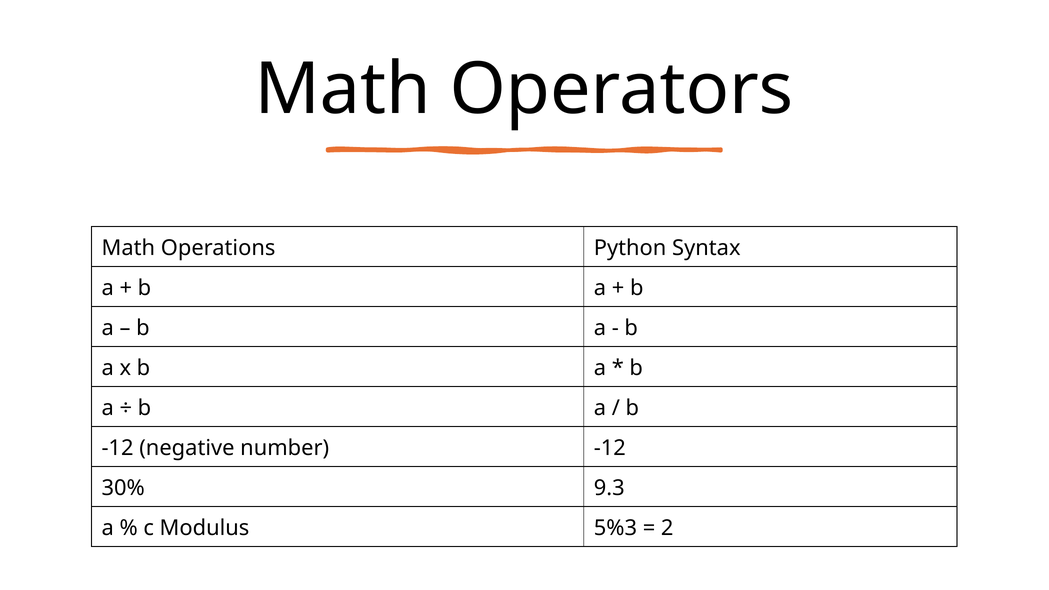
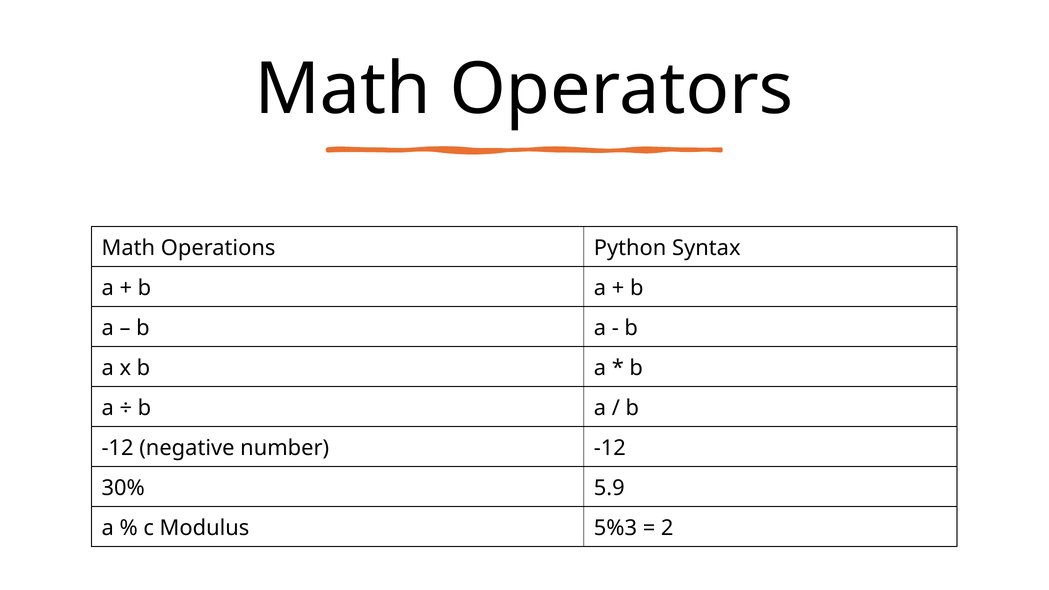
9.3: 9.3 -> 5.9 (609, 488)
